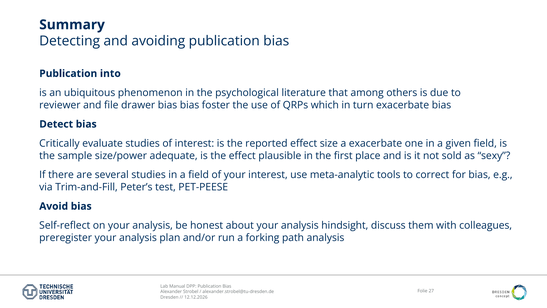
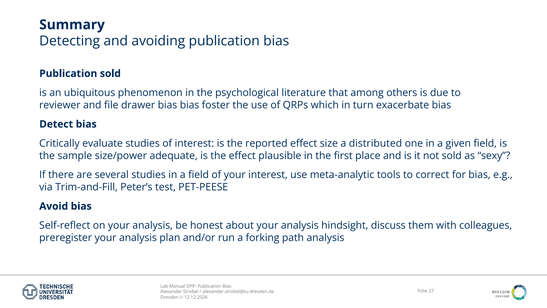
Publication into: into -> sold (110, 73)
a exacerbate: exacerbate -> distributed (375, 143)
